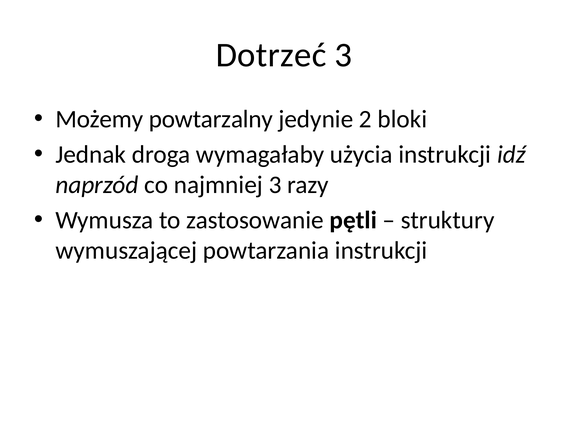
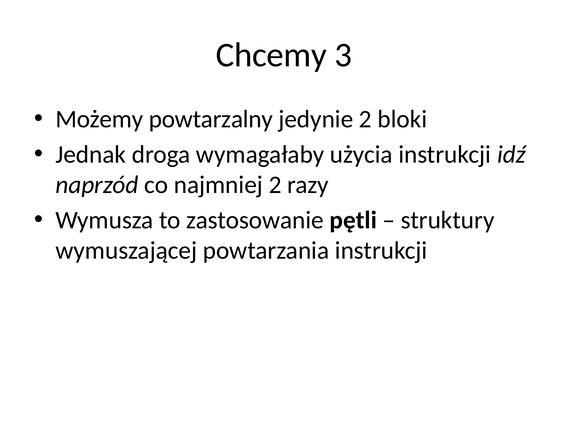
Dotrzeć: Dotrzeć -> Chcemy (271, 55)
najmniej 3: 3 -> 2 (275, 185)
